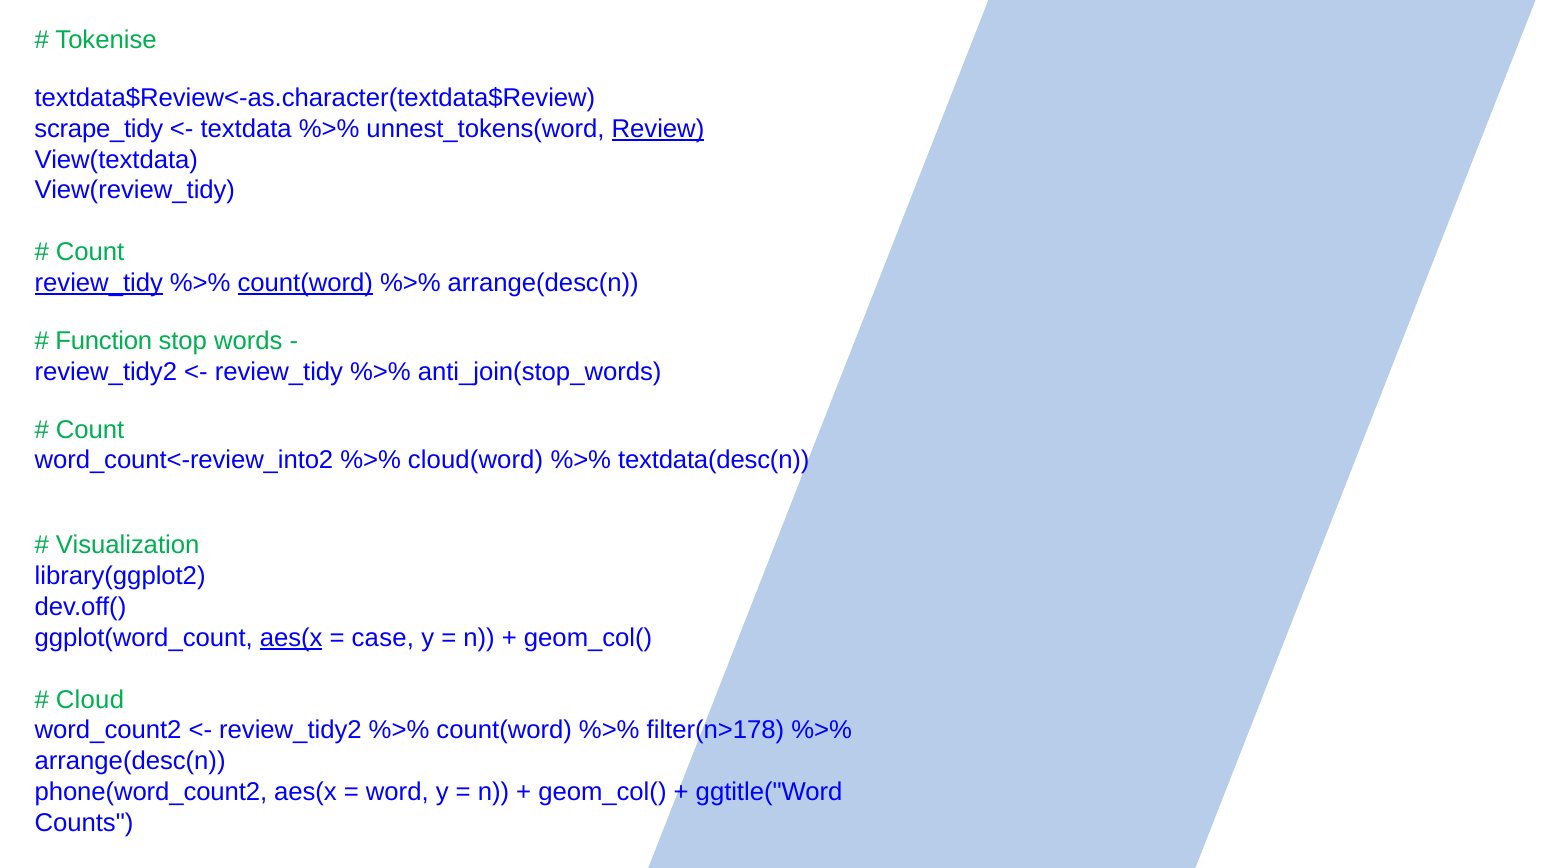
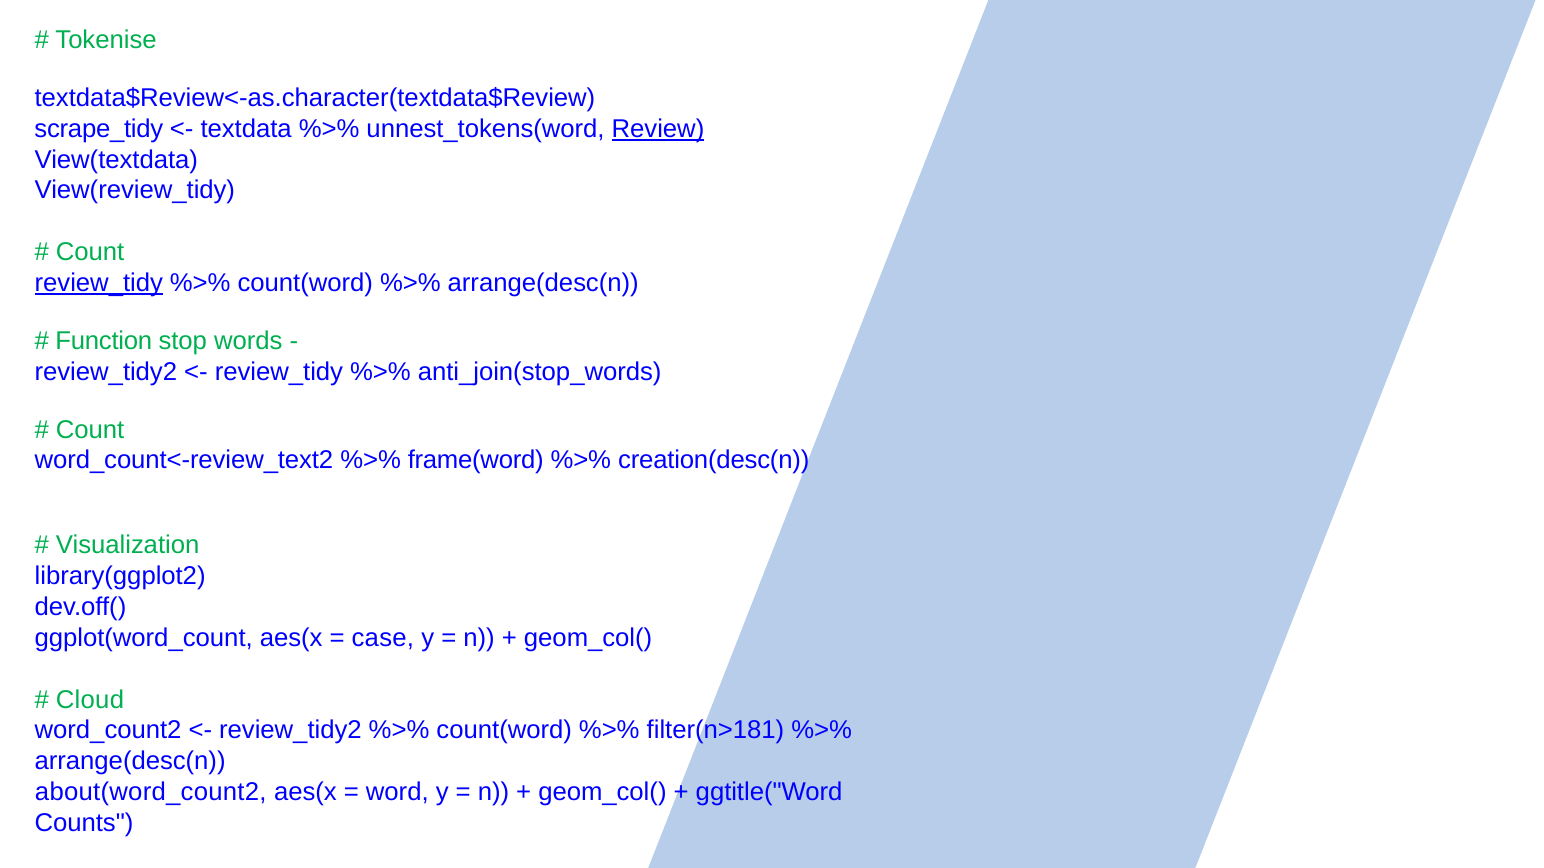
count(word underline: present -> none (305, 283)
word_count<-review_into2: word_count<-review_into2 -> word_count<-review_text2 (184, 461)
cloud(word: cloud(word -> frame(word (476, 461)
textdata(desc(n: textdata(desc(n -> creation(desc(n (714, 461)
aes(x underline: present -> none (291, 638)
filter(n>178: filter(n>178 -> filter(n>181 (715, 731)
phone(word_count2: phone(word_count2 -> about(word_count2 (151, 793)
